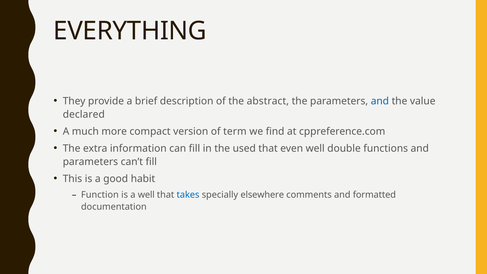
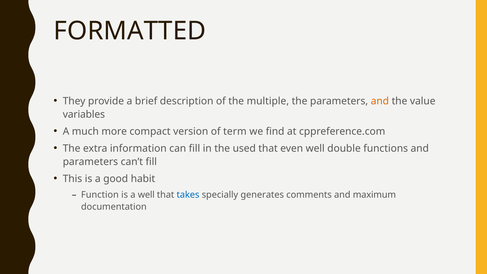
EVERYTHING: EVERYTHING -> FORMATTED (130, 31)
abstract: abstract -> multiple (268, 101)
and colour: blue -> orange (380, 101)
declared: declared -> variables (84, 115)
elsewhere: elsewhere -> generates (262, 195)
formatted: formatted -> maximum (374, 195)
